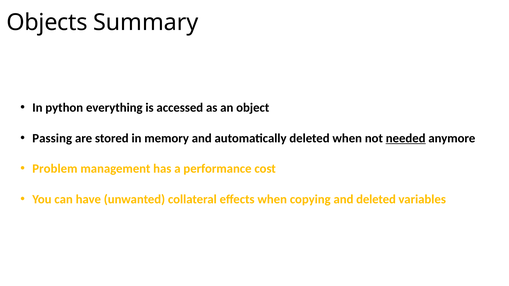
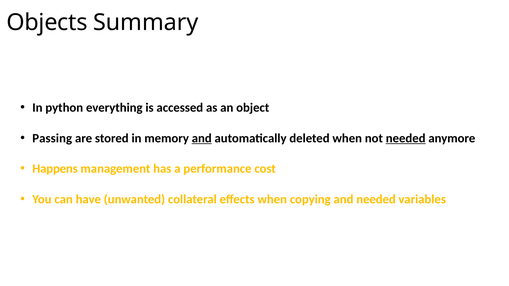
and underline: none -> present (202, 138)
Problem: Problem -> Happens (55, 169)
and deleted: deleted -> needed (376, 200)
